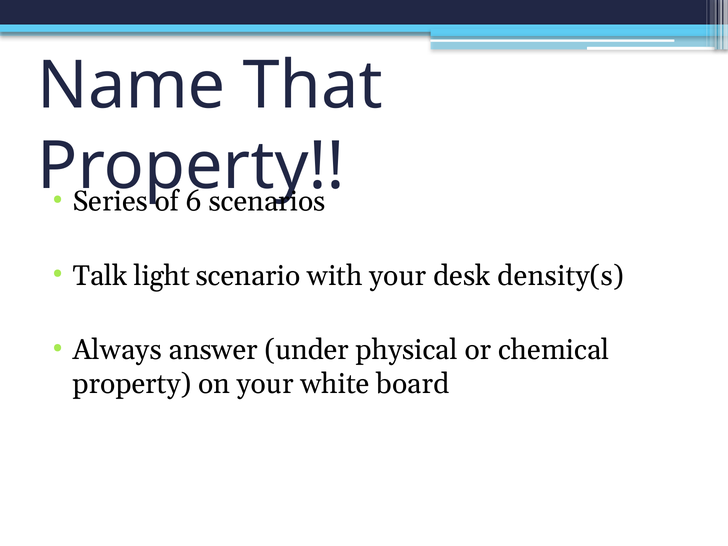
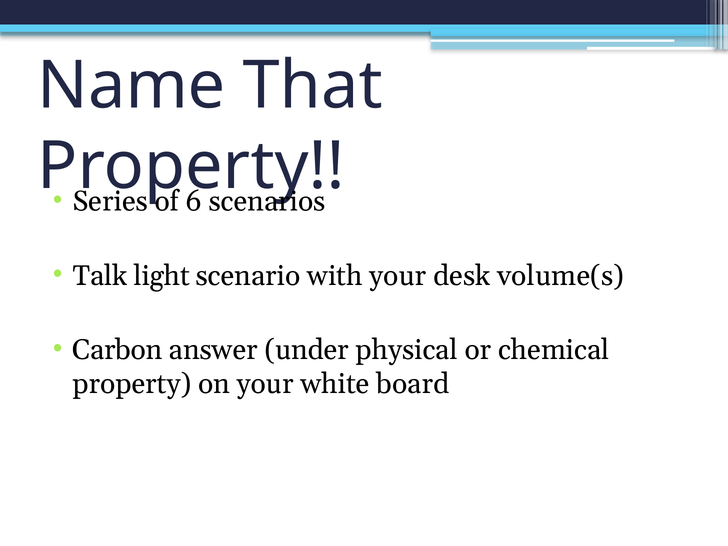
density(s: density(s -> volume(s (561, 276)
Always: Always -> Carbon (117, 350)
